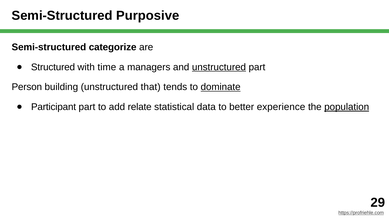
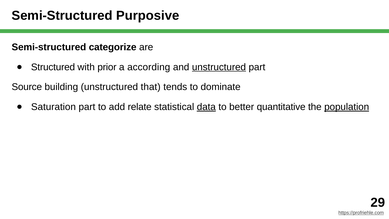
time: time -> prior (107, 67)
managers: managers -> according (149, 67)
Person: Person -> Source (27, 87)
dominate underline: present -> none (221, 87)
Participant: Participant -> Saturation (53, 107)
data underline: none -> present (206, 107)
experience: experience -> quantitative (281, 107)
